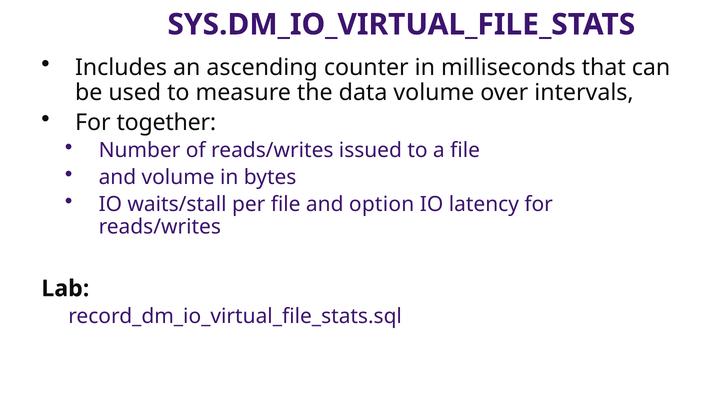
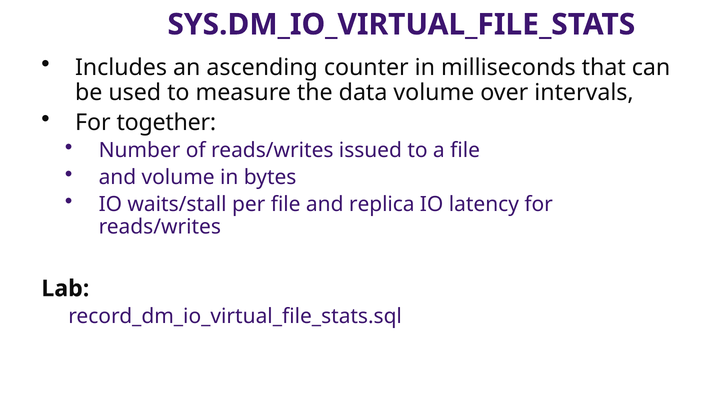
option: option -> replica (382, 205)
